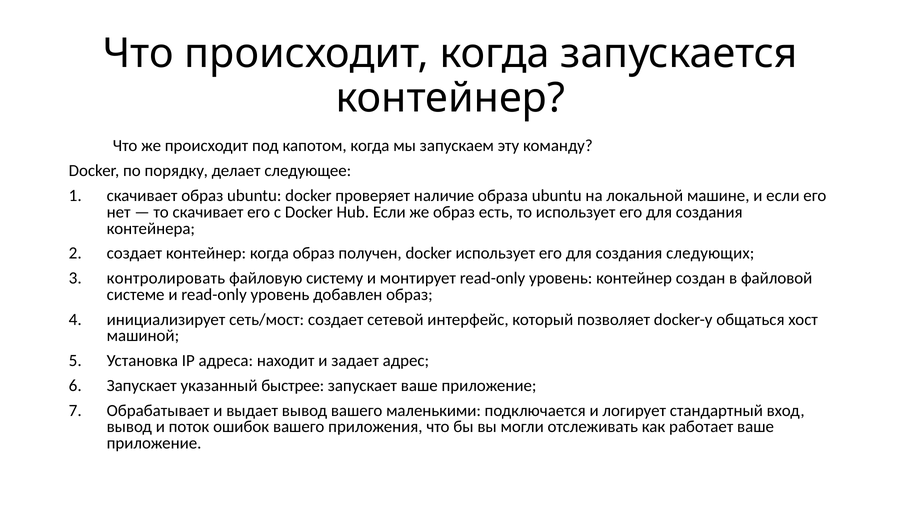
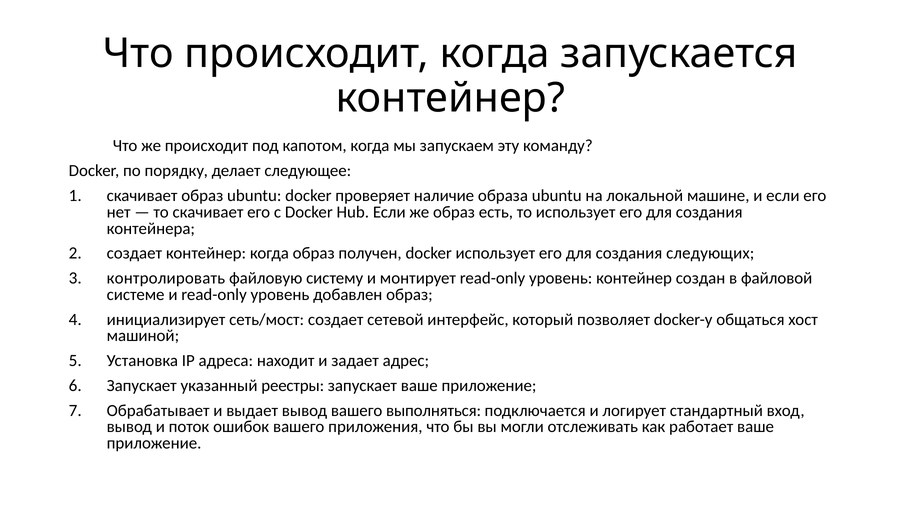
быстрее: быстрее -> реестры (293, 385)
маленькими: маленькими -> выполняться (434, 410)
